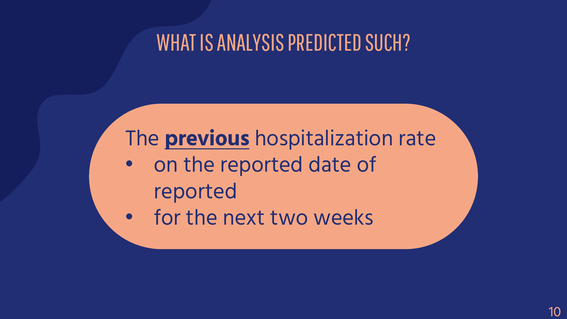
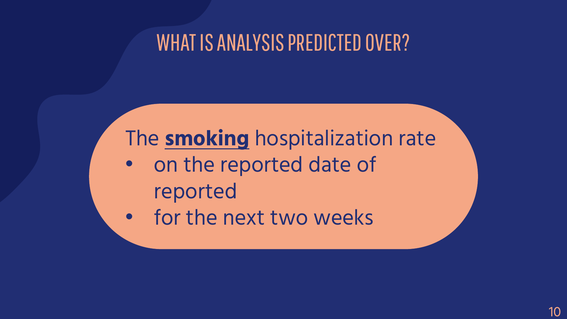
SUCH: SUCH -> OVER (388, 43)
previous: previous -> smoking (207, 138)
